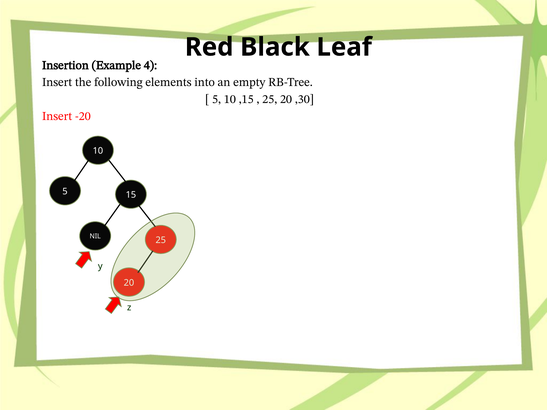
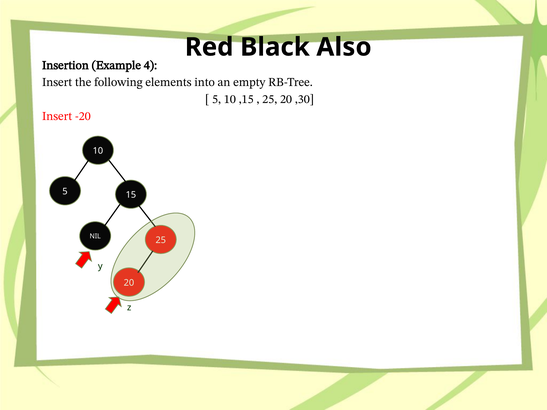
Leaf: Leaf -> Also (344, 47)
